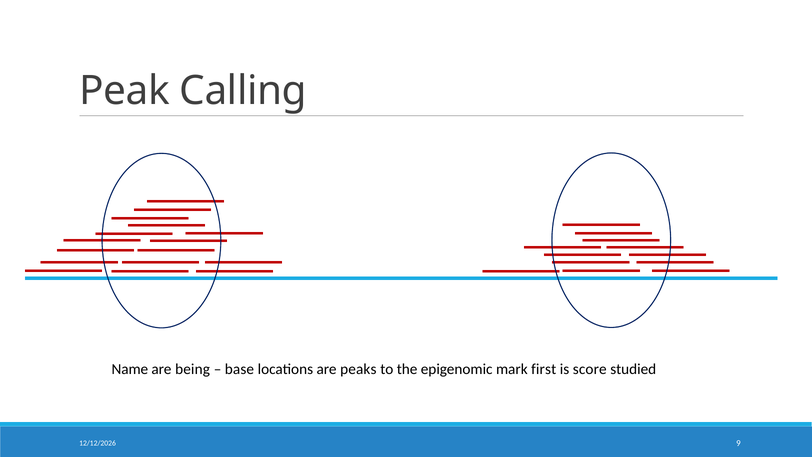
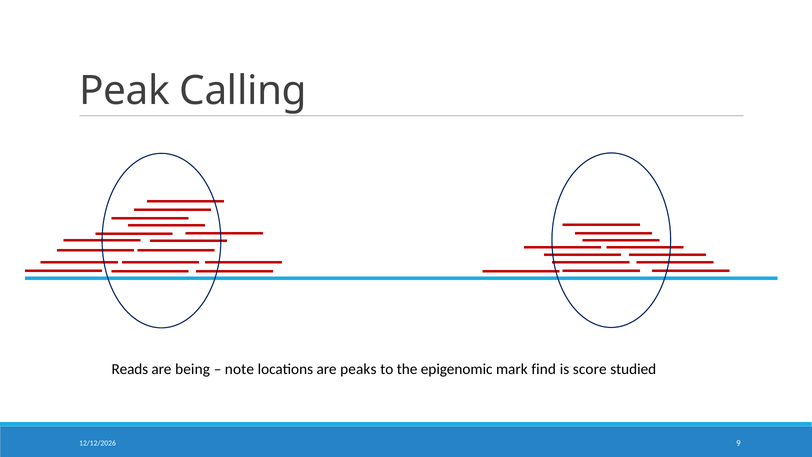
Name: Name -> Reads (130, 369)
base: base -> note (239, 369)
first: first -> find (544, 369)
